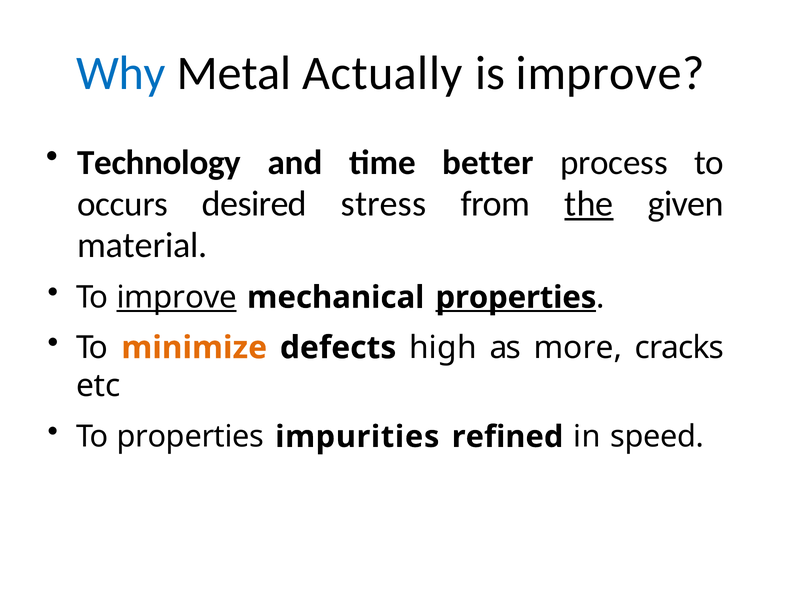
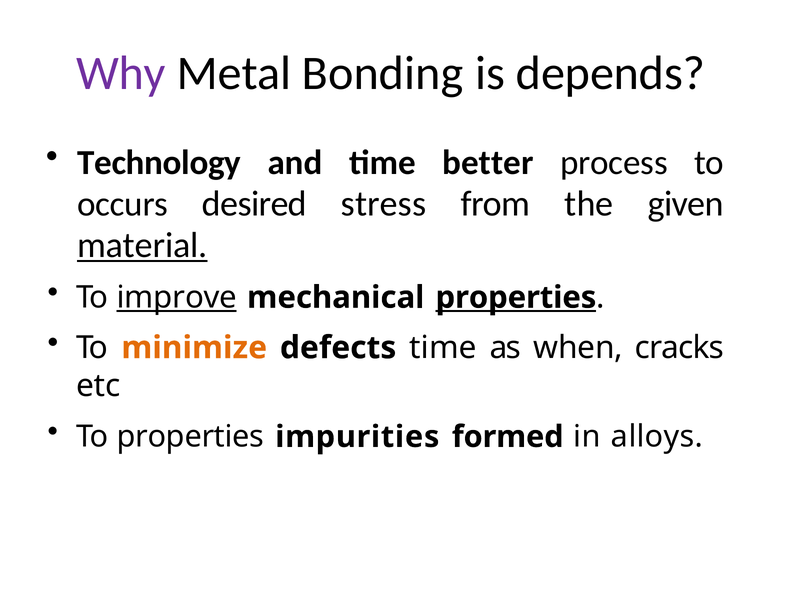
Why colour: blue -> purple (121, 73)
Actually: Actually -> Bonding (383, 73)
is improve: improve -> depends (611, 73)
the underline: present -> none (589, 204)
material underline: none -> present (142, 245)
defects high: high -> time (443, 348)
more: more -> when (578, 348)
refined: refined -> formed (508, 437)
speed: speed -> alloys (657, 437)
